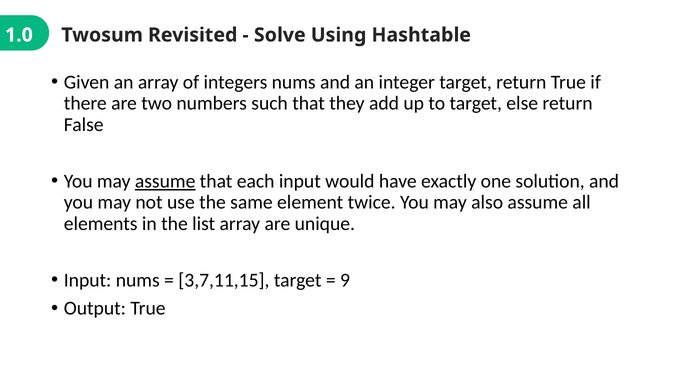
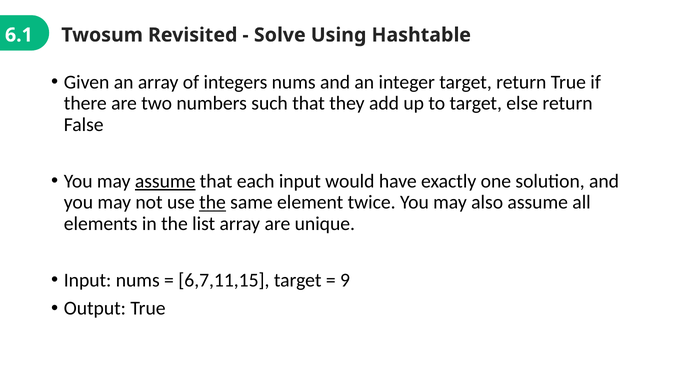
1.0: 1.0 -> 6.1 (19, 35)
the underline: none -> present (213, 202)
3,7,11,15: 3,7,11,15 -> 6,7,11,15 (224, 280)
